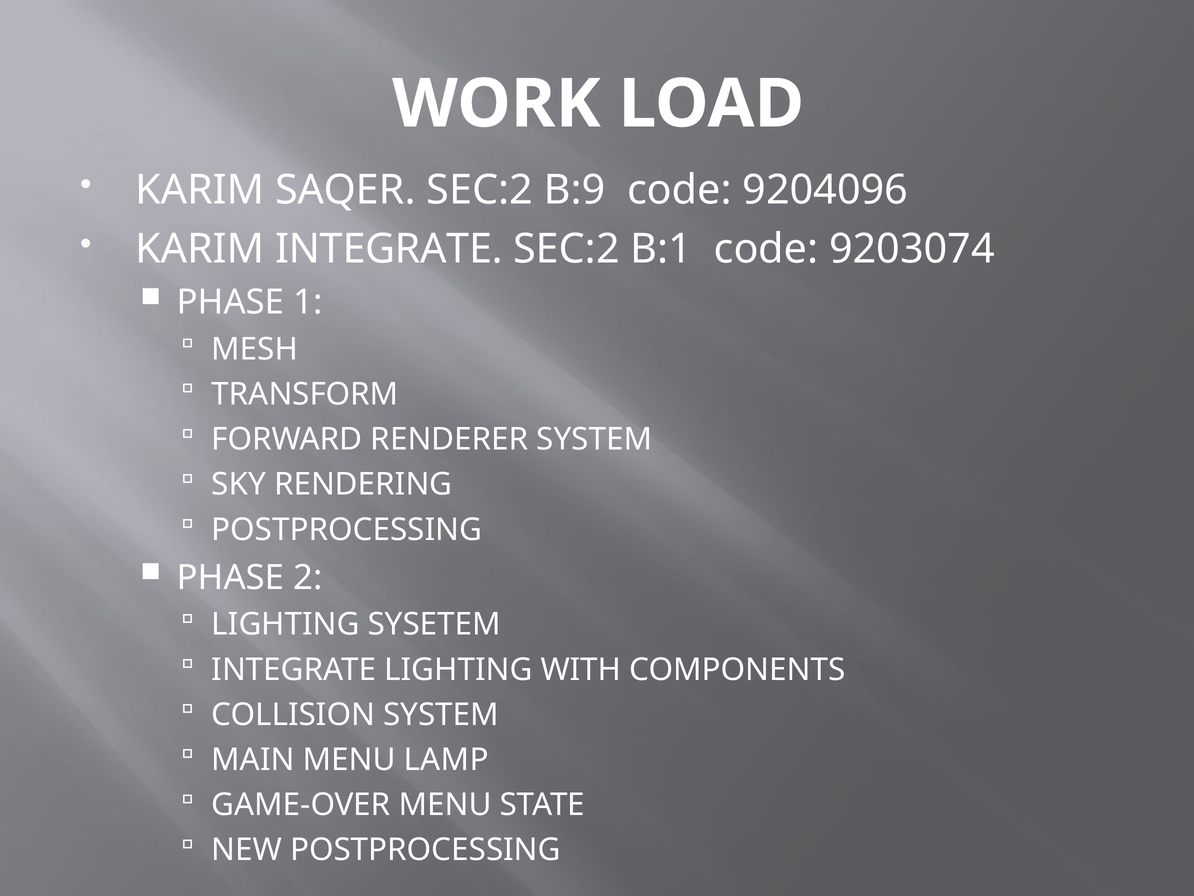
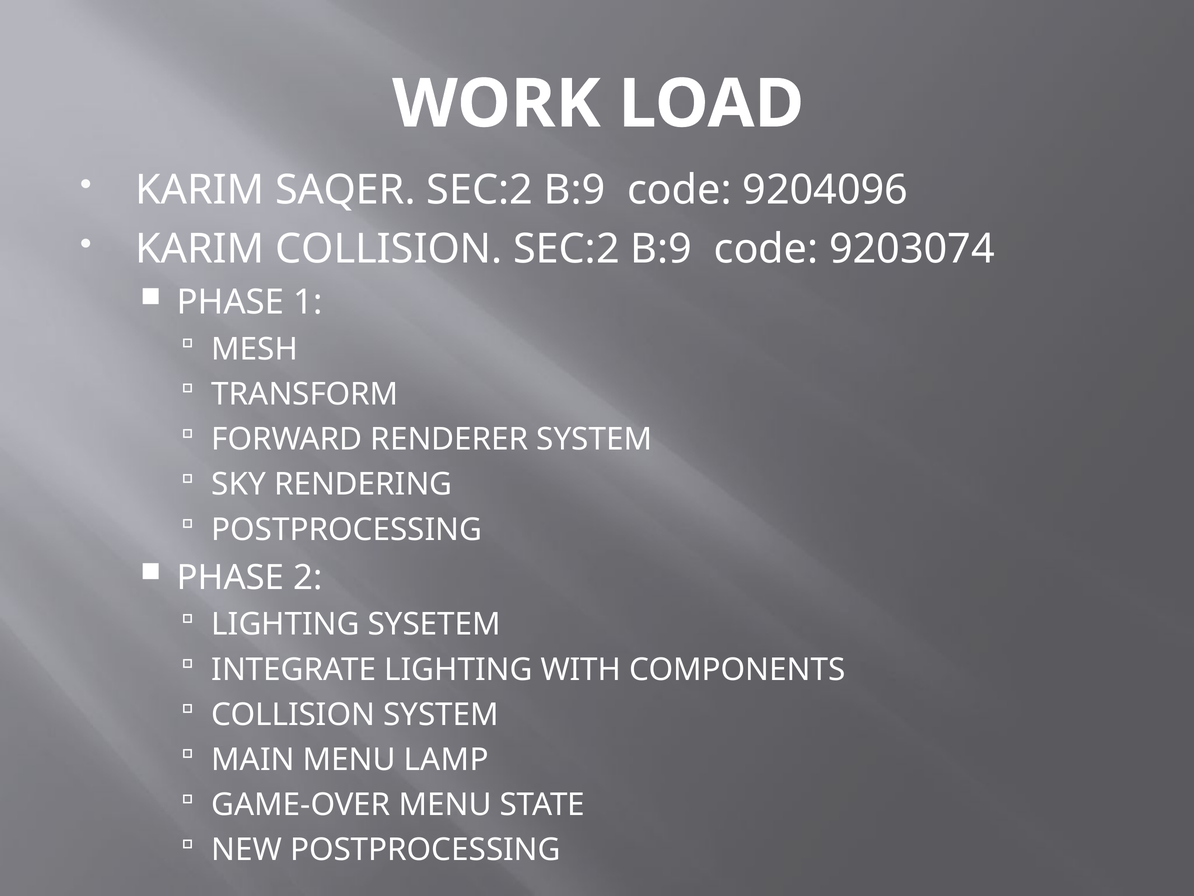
KARIM INTEGRATE: INTEGRATE -> COLLISION (389, 249)
B:1: B:1 -> B:9 (661, 249)
